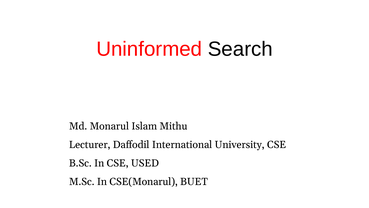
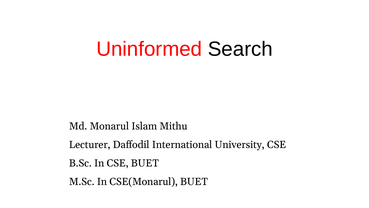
CSE USED: USED -> BUET (145, 163)
